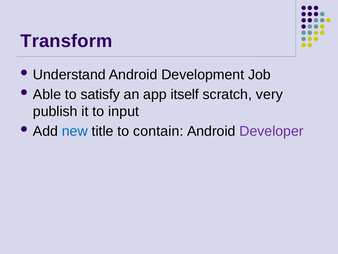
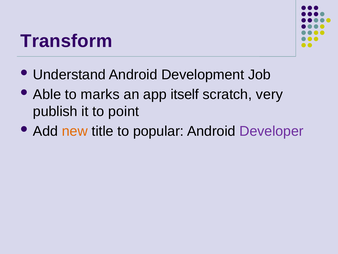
satisfy: satisfy -> marks (100, 94)
input: input -> point (124, 111)
new colour: blue -> orange (75, 131)
contain: contain -> popular (158, 131)
